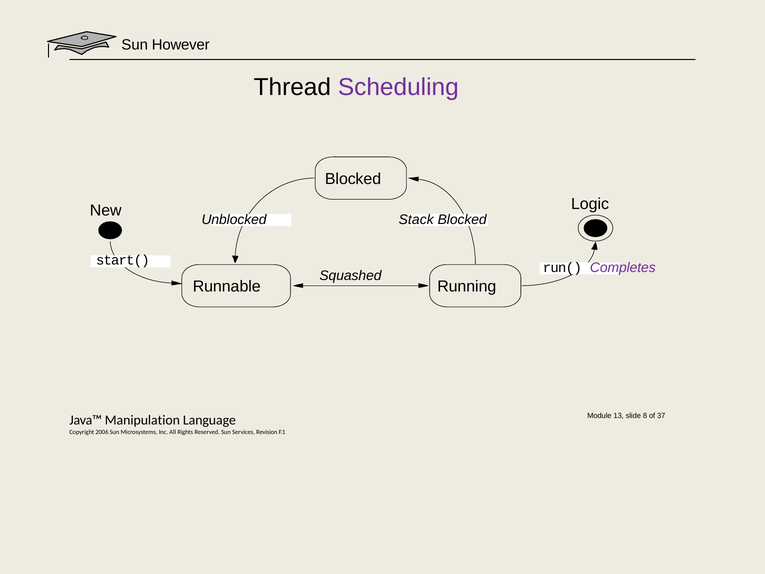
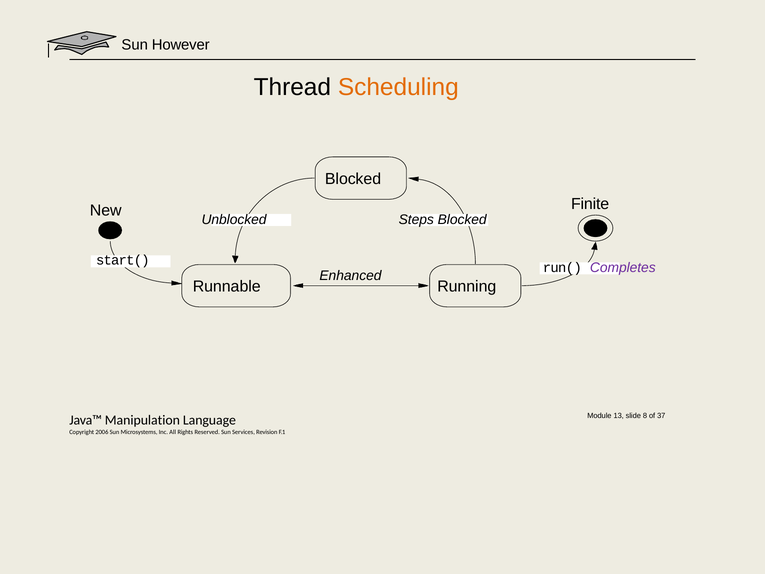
Scheduling colour: purple -> orange (398, 87)
Logic: Logic -> Finite (590, 204)
Stack: Stack -> Steps (416, 220)
Squashed: Squashed -> Enhanced (350, 275)
